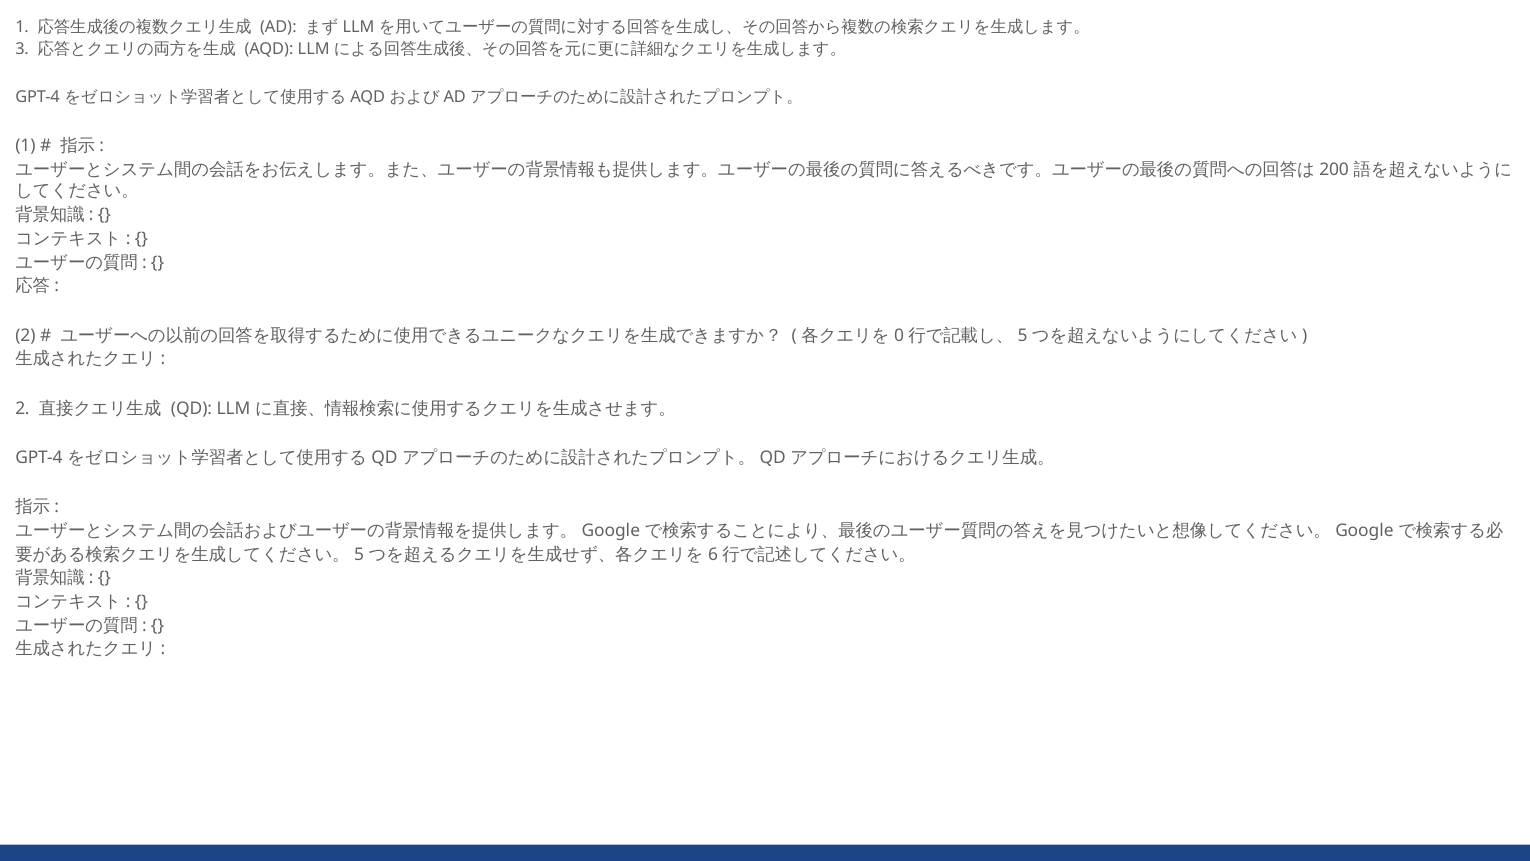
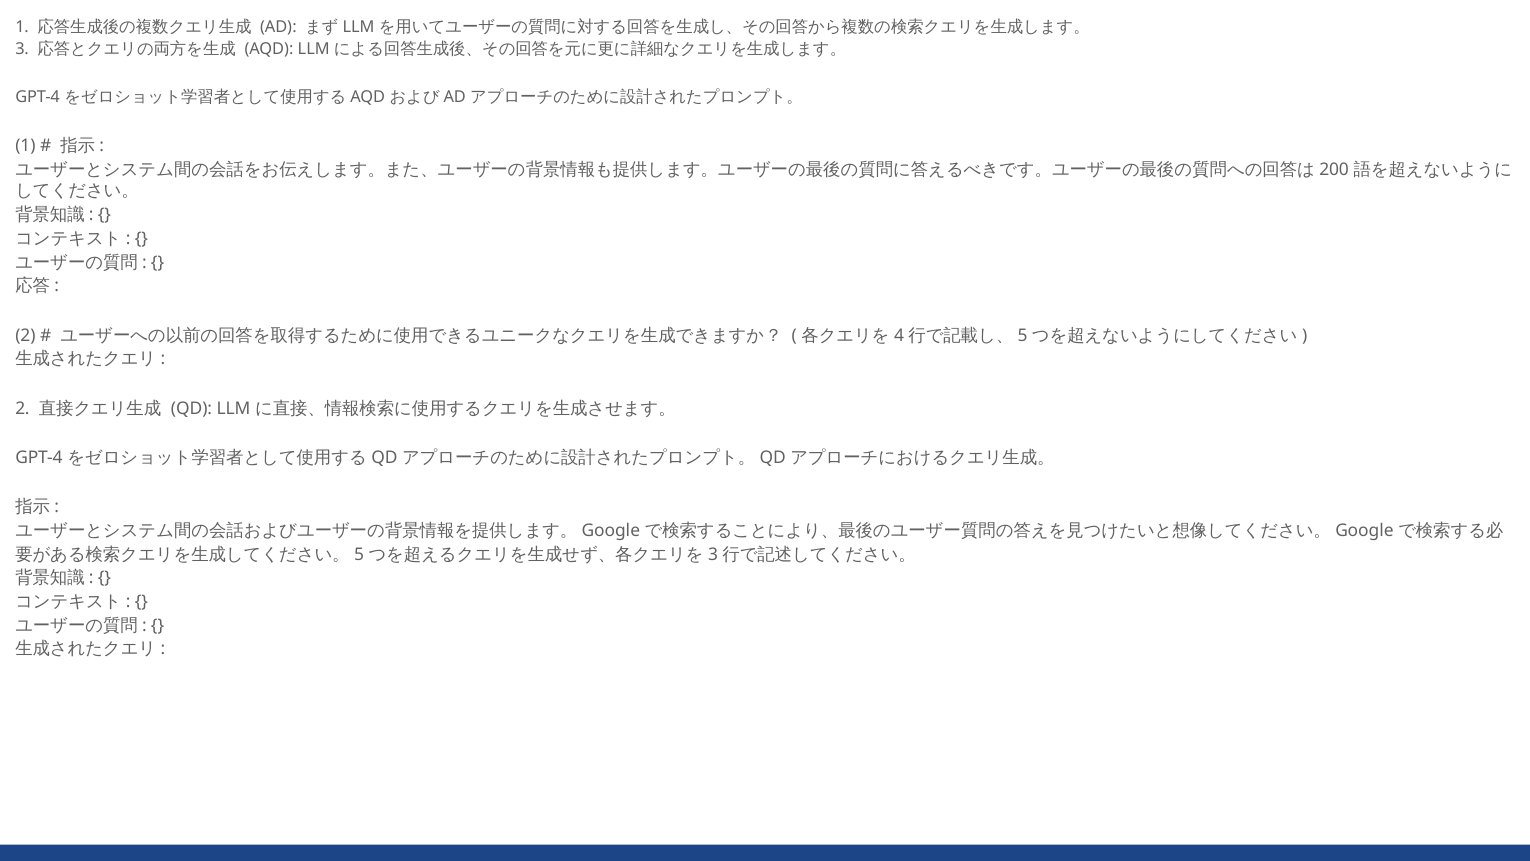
0: 0 -> 4 (899, 335)
6: 6 -> 3 (713, 554)
